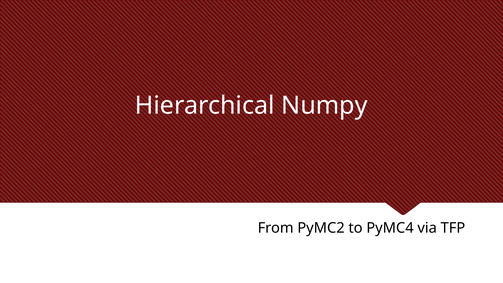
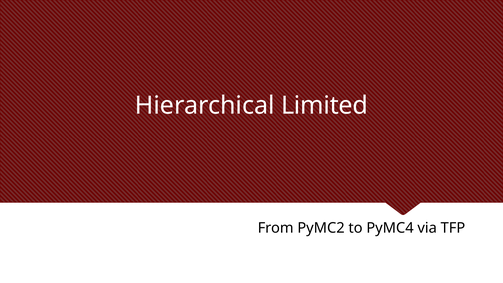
Numpy: Numpy -> Limited (324, 105)
